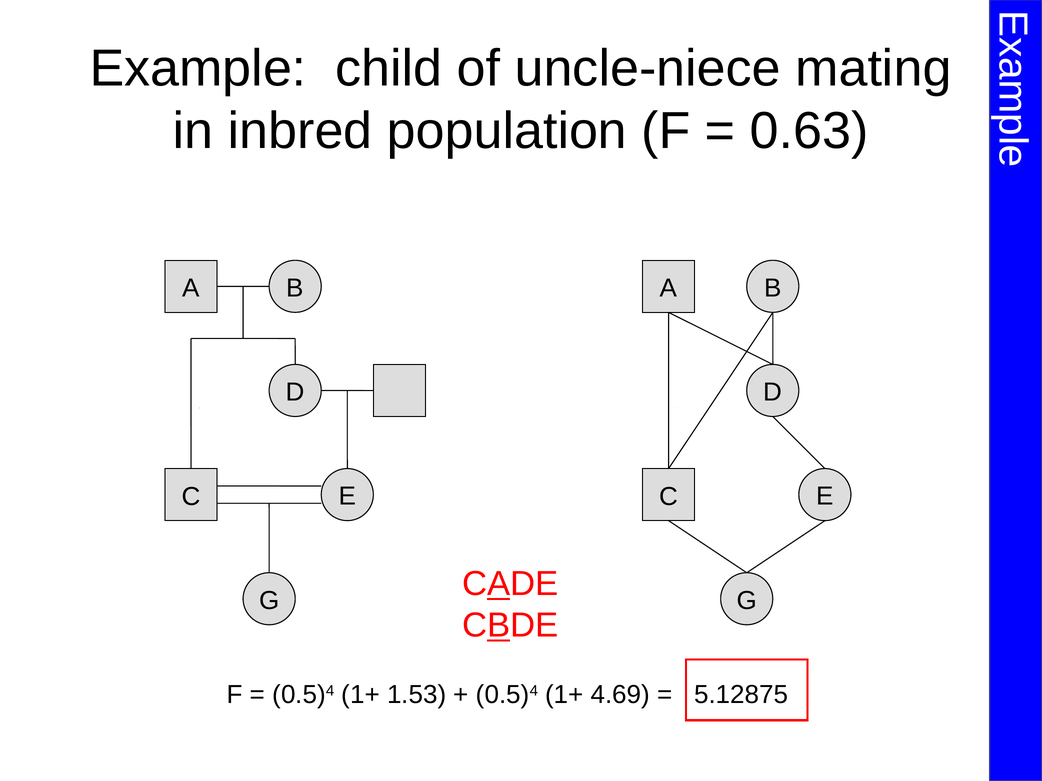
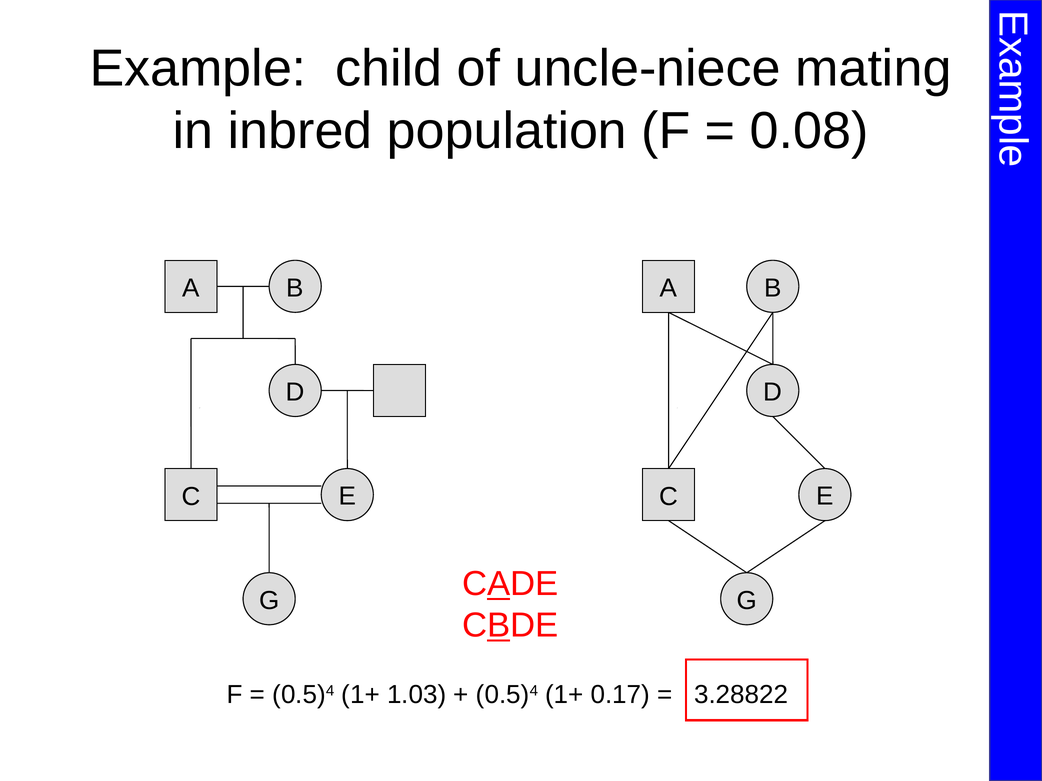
0.63: 0.63 -> 0.08 (809, 131)
1.53: 1.53 -> 1.03 (417, 695)
4.69: 4.69 -> 0.17 (620, 695)
5.12875: 5.12875 -> 3.28822 (741, 695)
